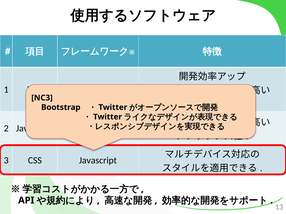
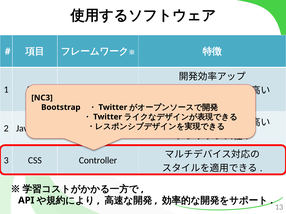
CSS Javascript: Javascript -> Controller (98, 161)
